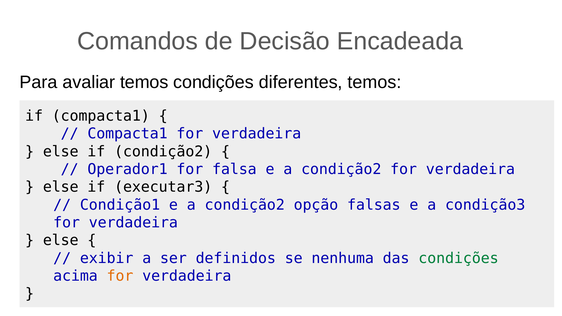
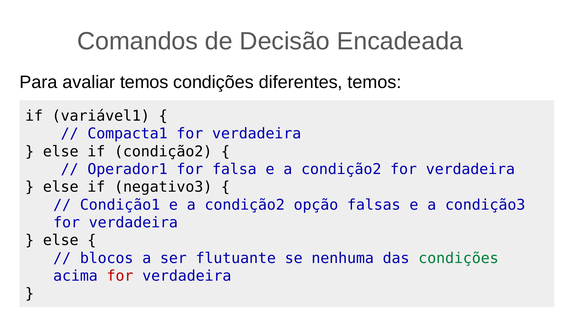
if compacta1: compacta1 -> variável1 (101, 116)
executar3: executar3 -> negativo3 (163, 187)
exibir: exibir -> blocos (107, 258)
definidos: definidos -> flutuante (236, 258)
for colour: orange -> red (120, 276)
